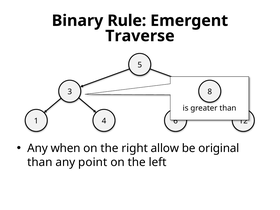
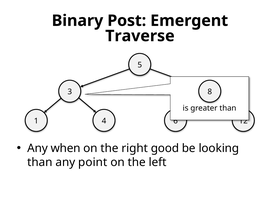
Rule: Rule -> Post (127, 21)
allow: allow -> good (165, 148)
original: original -> looking (219, 148)
